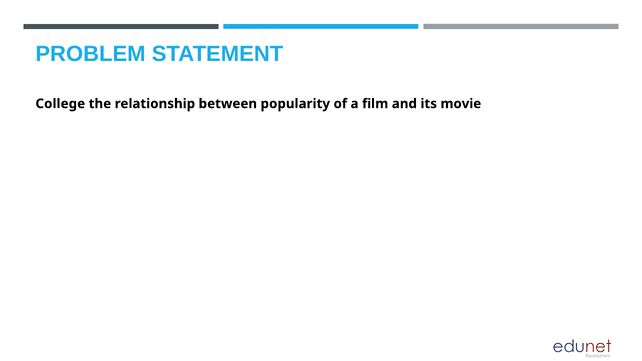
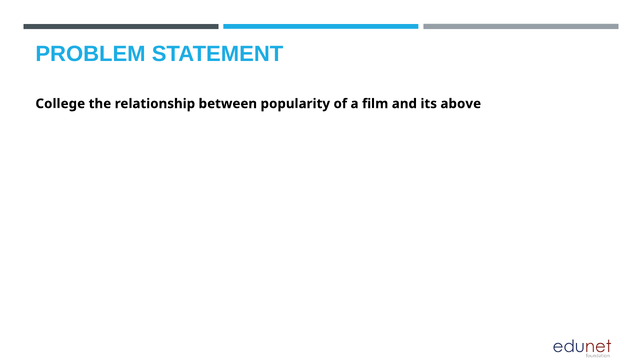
movie: movie -> above (461, 104)
